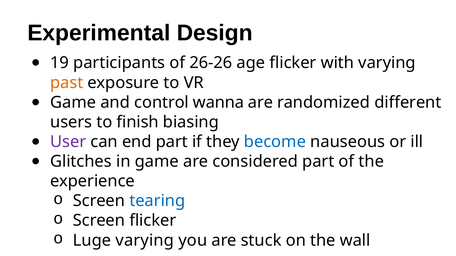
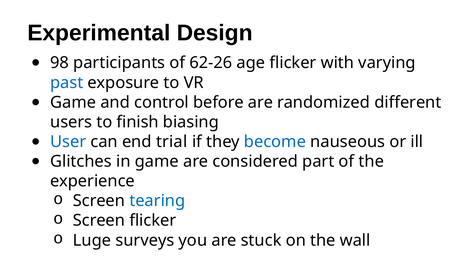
19: 19 -> 98 (60, 63)
26-26: 26-26 -> 62-26 (211, 63)
past colour: orange -> blue (67, 83)
wanna: wanna -> before (218, 102)
User colour: purple -> blue (68, 142)
end part: part -> trial (172, 142)
Luge varying: varying -> surveys (145, 241)
